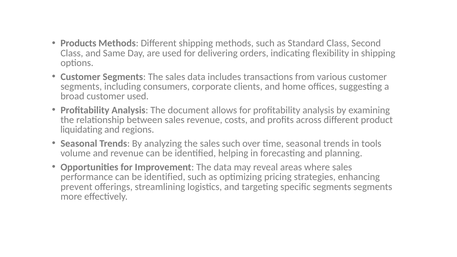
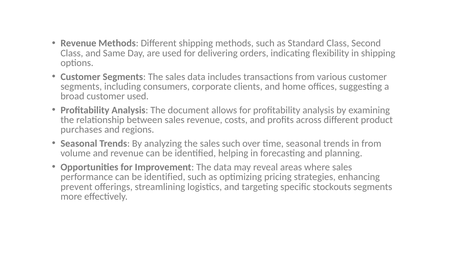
Products: Products -> Revenue (78, 43)
liquidating: liquidating -> purchases (81, 130)
in tools: tools -> from (371, 144)
specific segments: segments -> stockouts (332, 187)
